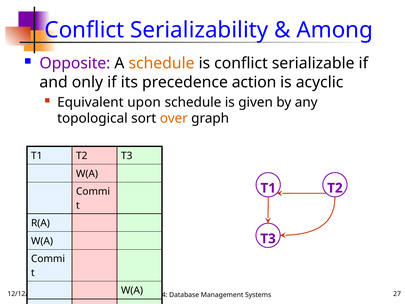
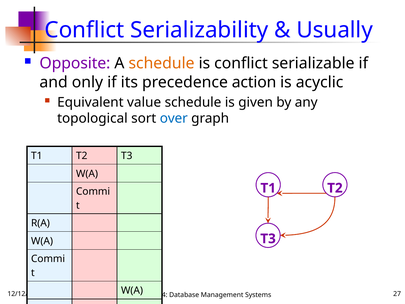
Among: Among -> Usually (335, 30)
upon: upon -> value (144, 102)
over colour: orange -> blue (174, 118)
